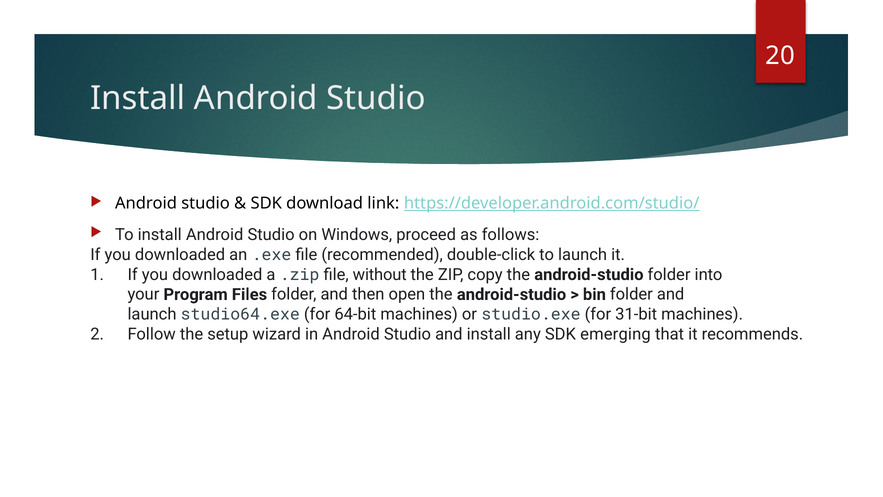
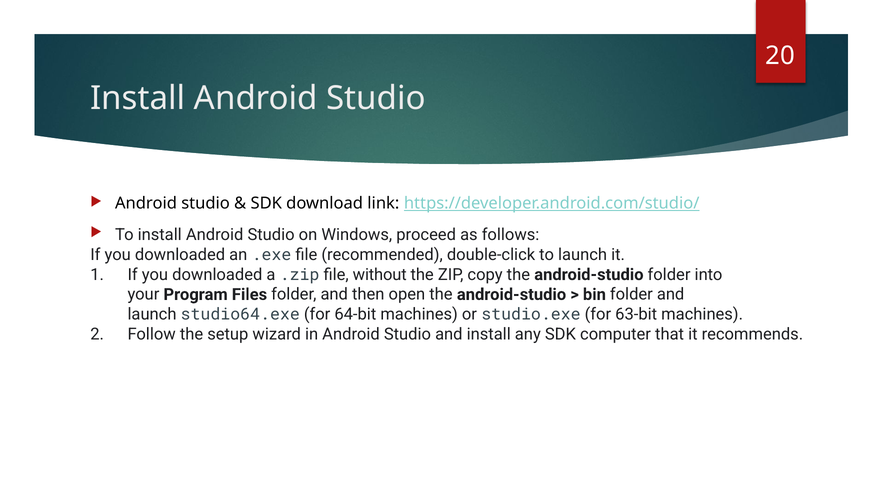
31-bit: 31-bit -> 63-bit (636, 314)
emerging: emerging -> computer (616, 334)
